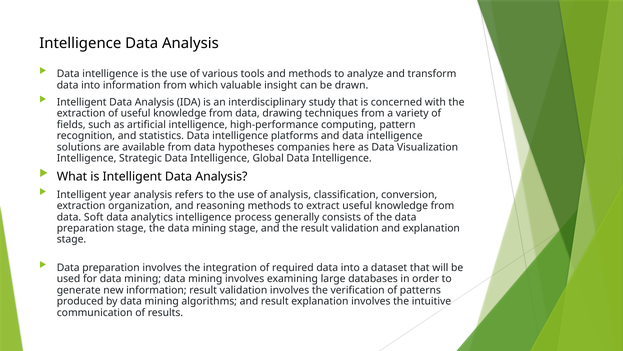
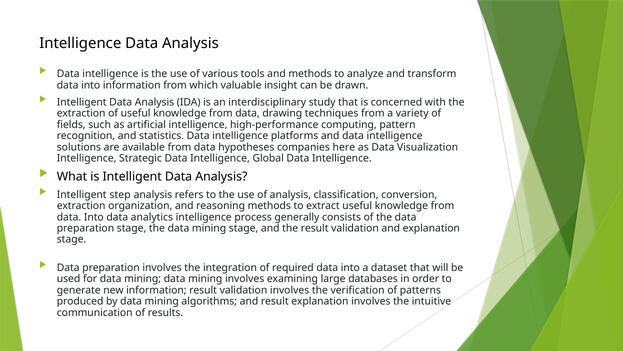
year: year -> step (120, 194)
Soft: Soft -> Into (94, 217)
